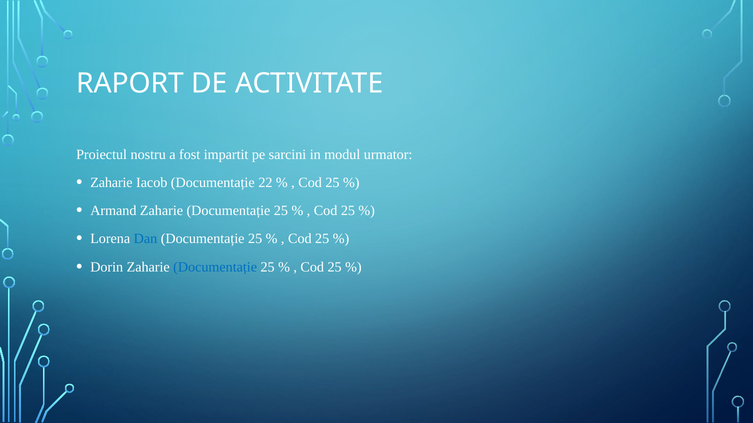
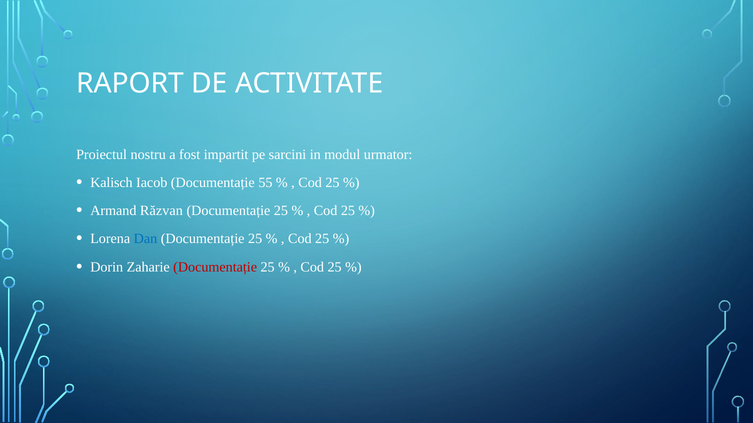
Zaharie: Zaharie -> Kalisch (111, 183)
22: 22 -> 55 (265, 183)
Armand Zaharie: Zaharie -> Răzvan (161, 211)
Documentație colour: blue -> red (215, 267)
